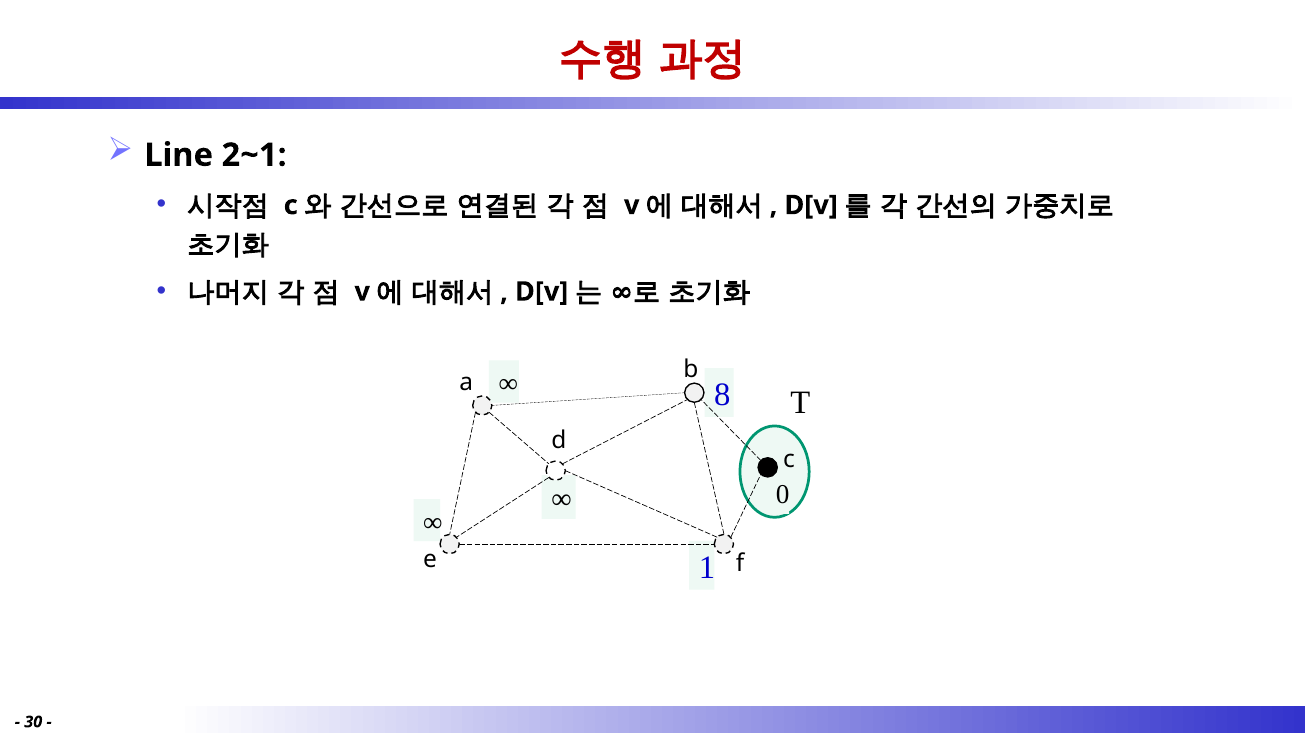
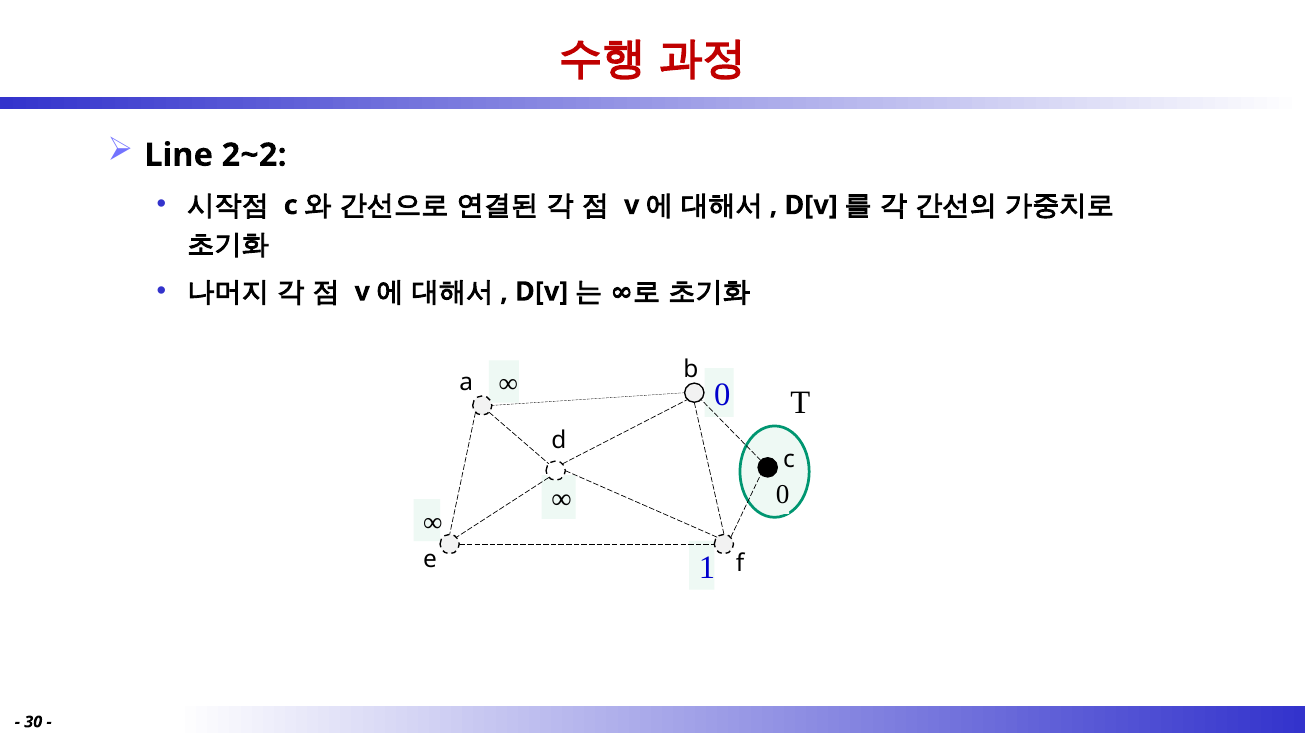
2~1: 2~1 -> 2~2 (254, 155)
8: 8 -> 0 (722, 395)
